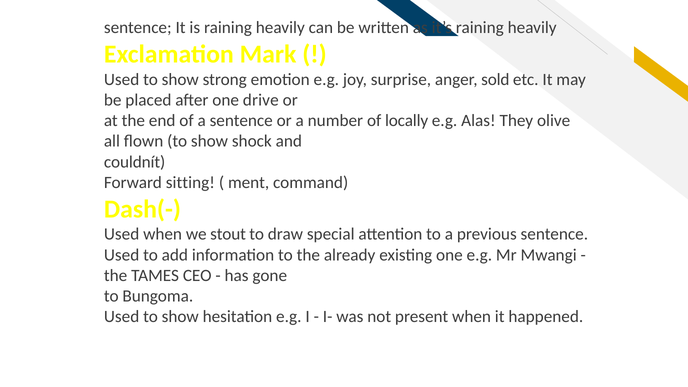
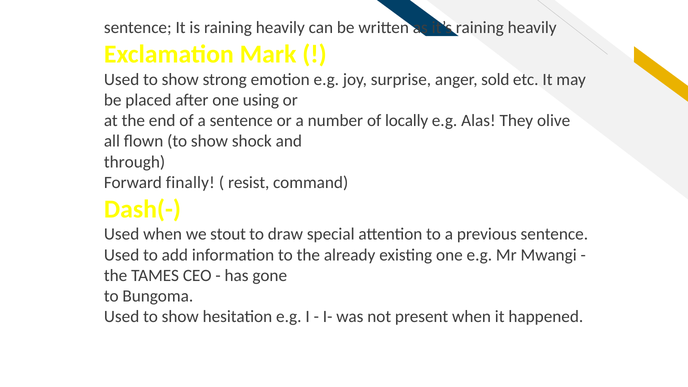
drive: drive -> using (261, 100)
couldnít: couldnít -> through (135, 162)
sitting: sitting -> finally (190, 183)
ment: ment -> resist (249, 183)
